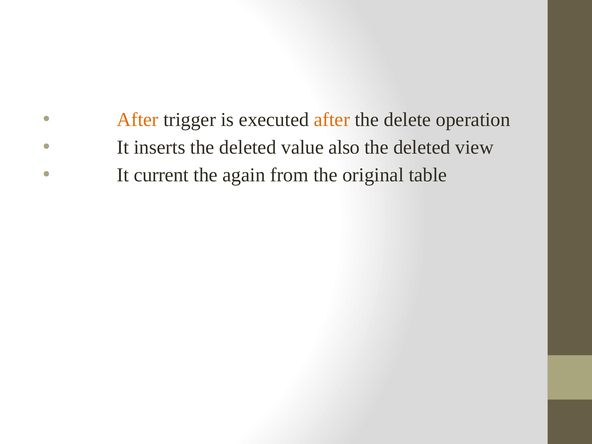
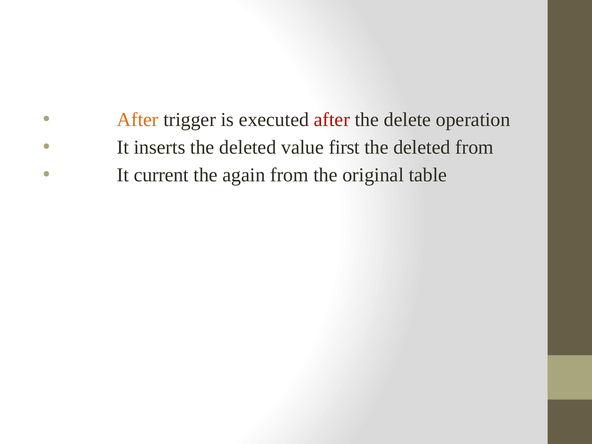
after colour: orange -> red (332, 120)
also: also -> first (344, 147)
deleted view: view -> from (474, 147)
